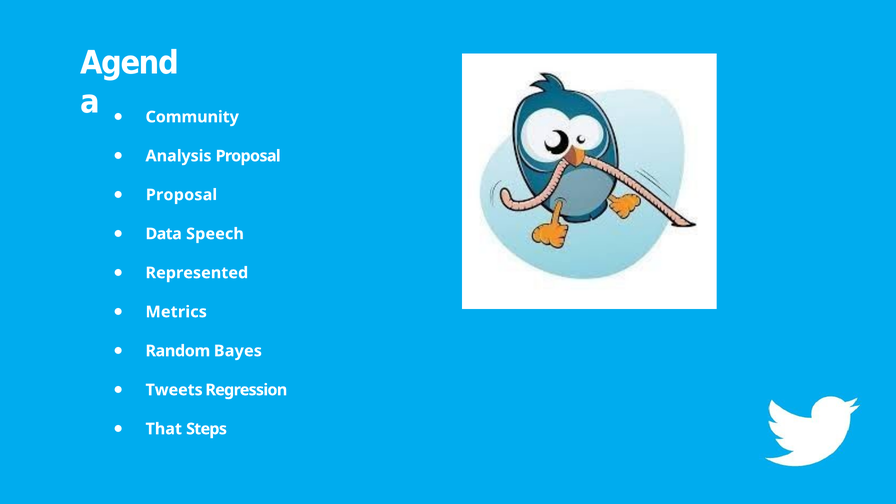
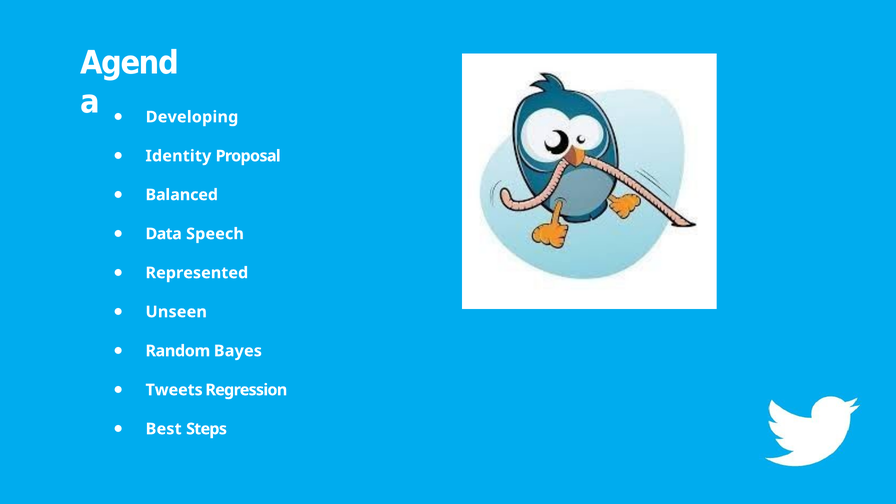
Community: Community -> Developing (192, 117)
Analysis: Analysis -> Identity (178, 156)
Proposal: Proposal -> Balanced (182, 195)
Metrics: Metrics -> Unseen (176, 312)
That: That -> Best (164, 429)
